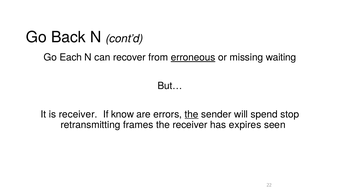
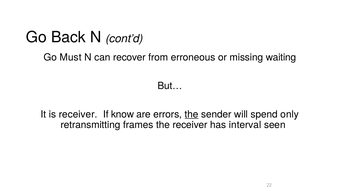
Each: Each -> Must (71, 57)
erroneous underline: present -> none (193, 57)
stop: stop -> only (290, 114)
expires: expires -> interval (245, 125)
